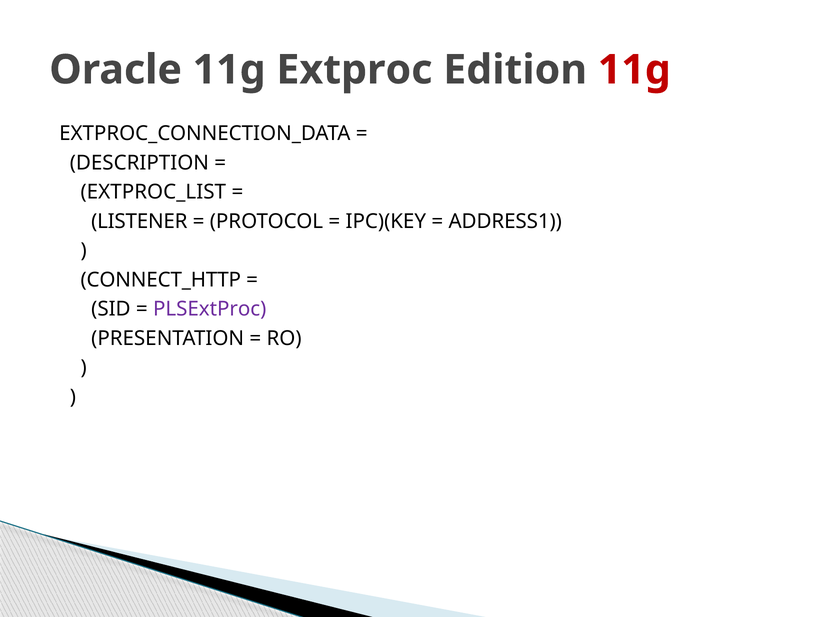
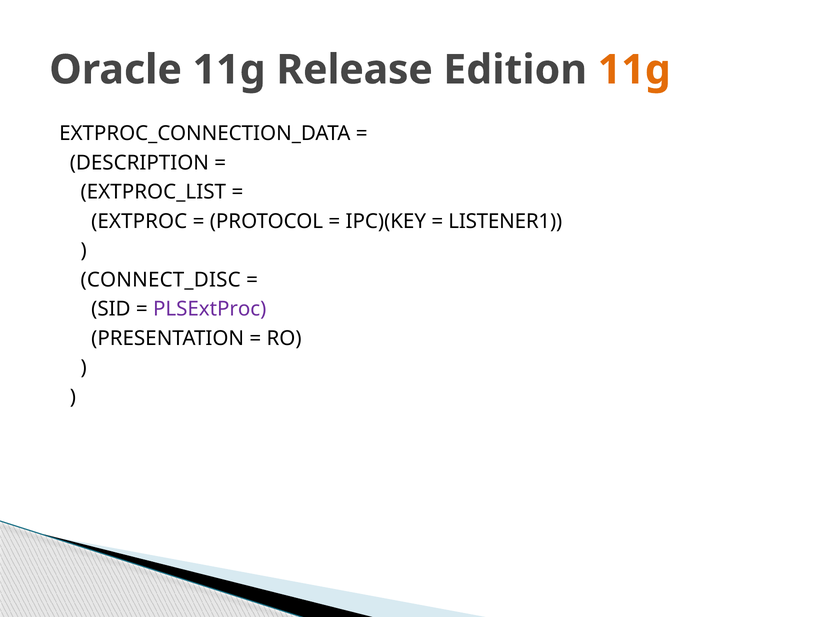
Extproc: Extproc -> Release (355, 70)
11g colour: red -> orange (634, 70)
LISTENER: LISTENER -> EXTPROC (139, 221)
ADDRESS1: ADDRESS1 -> LISTENER1 (505, 221)
CONNECT_HTTP: CONNECT_HTTP -> CONNECT_DISC (161, 280)
